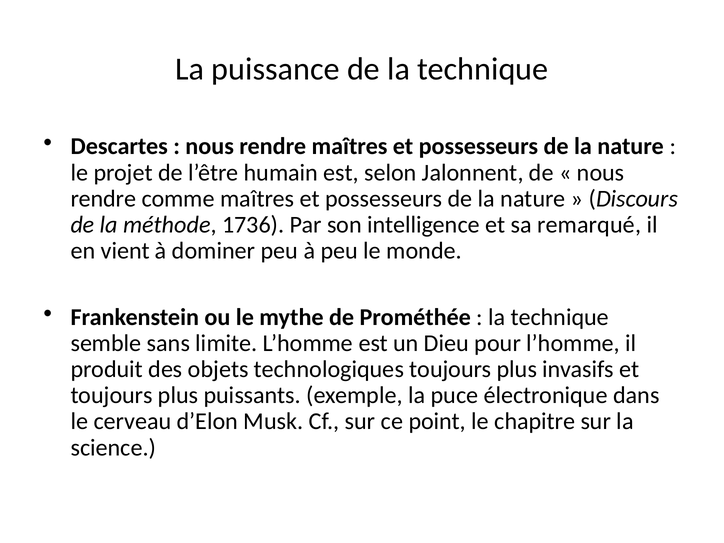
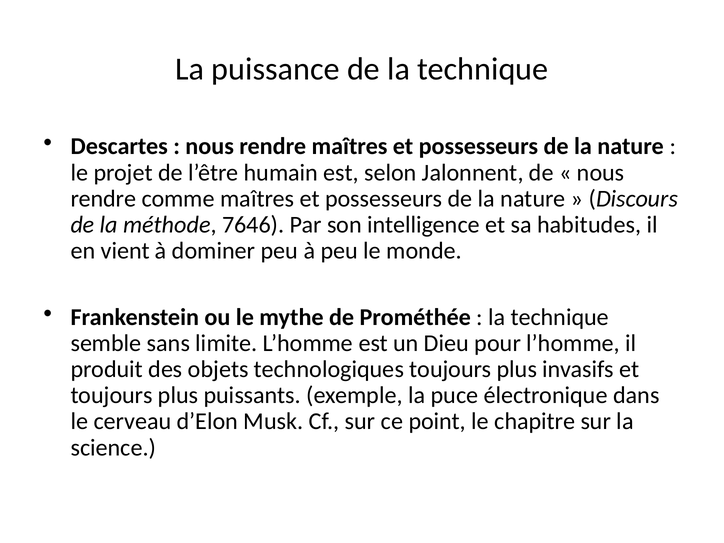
1736: 1736 -> 7646 (253, 225)
remarqué: remarqué -> habitudes (589, 225)
